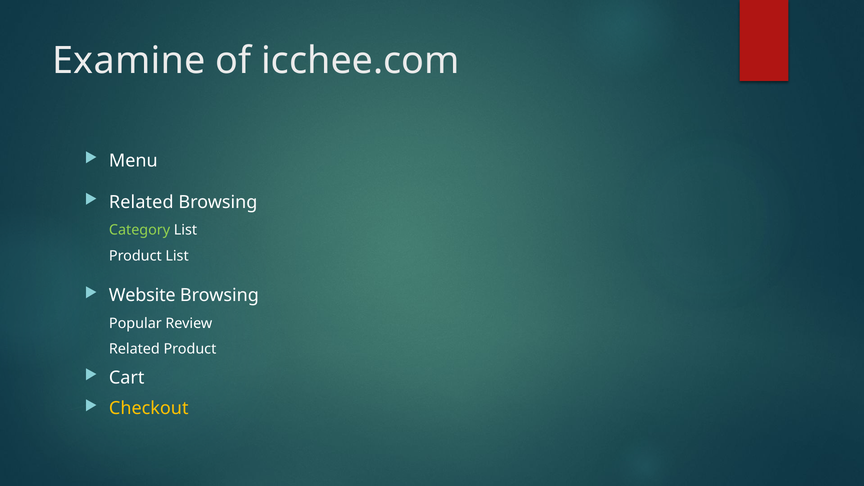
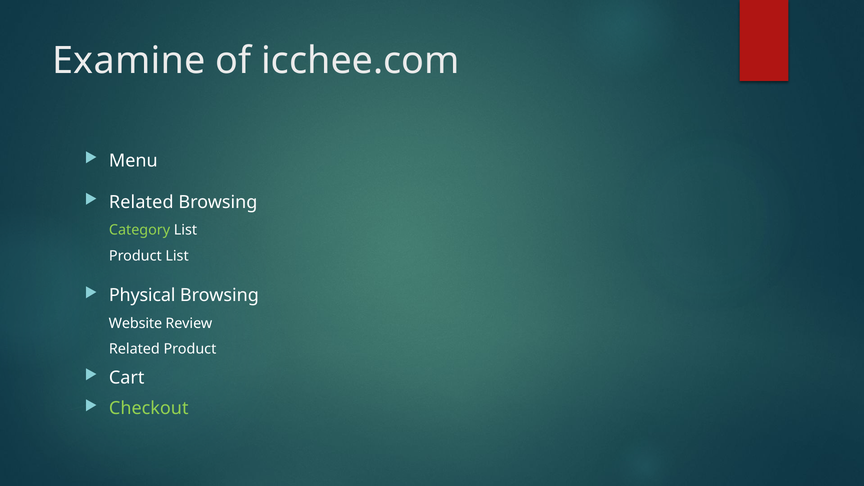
Website: Website -> Physical (142, 295)
Popular: Popular -> Website (135, 323)
Checkout colour: yellow -> light green (149, 408)
